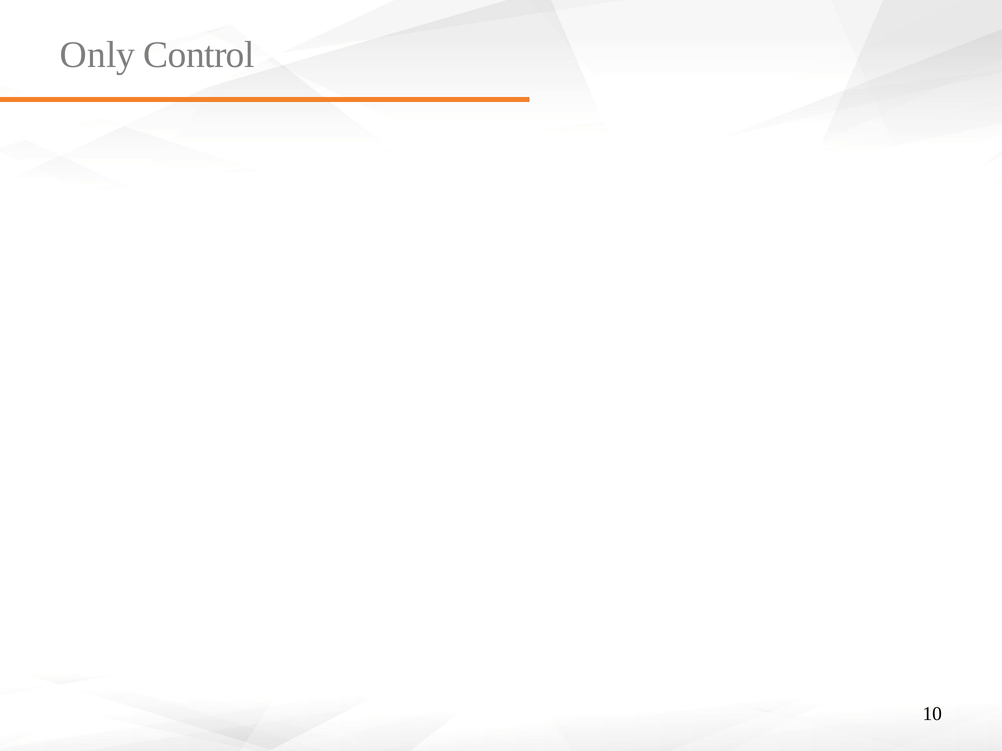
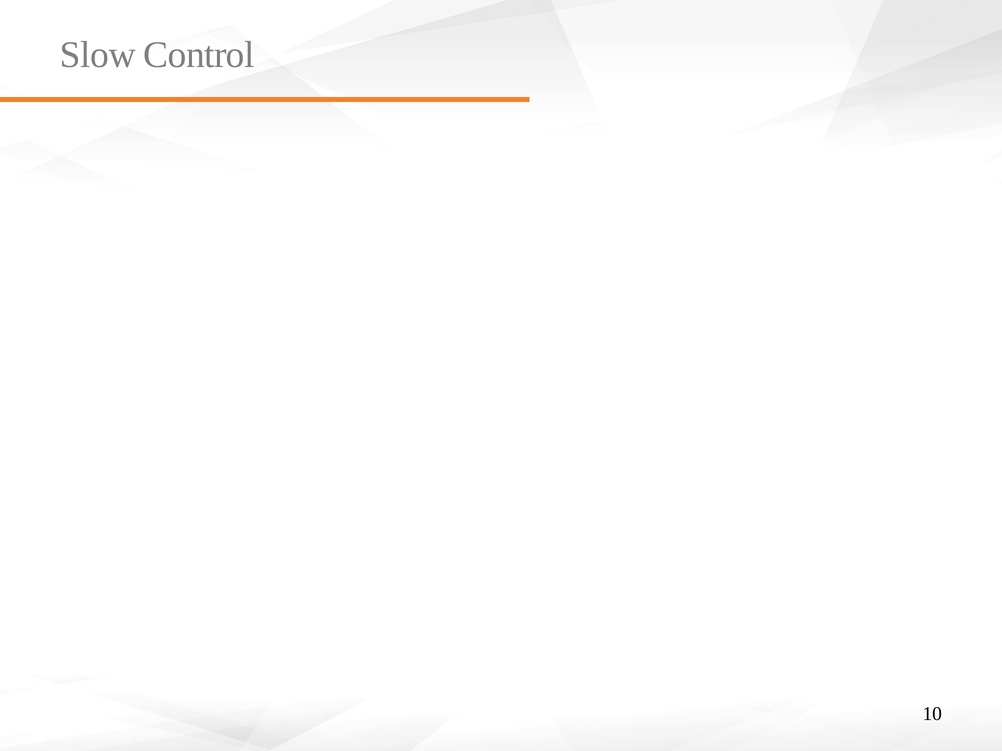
Only: Only -> Slow (98, 55)
